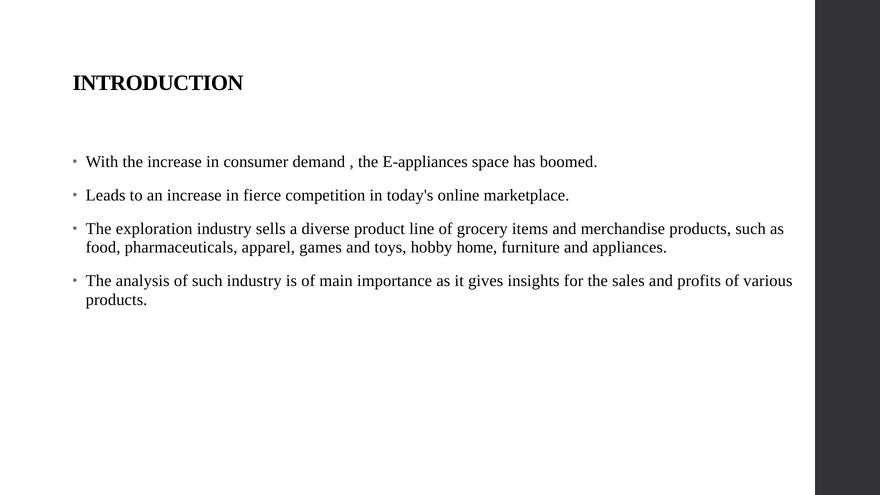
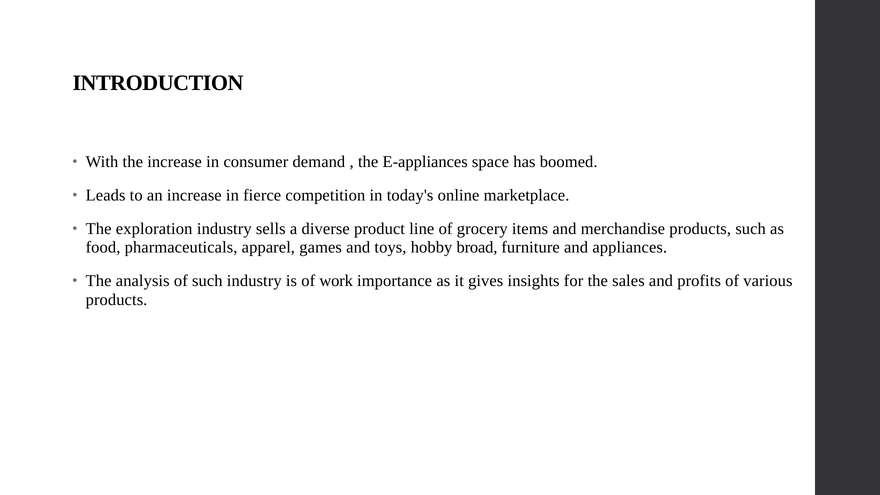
home: home -> broad (477, 248)
main: main -> work (336, 281)
